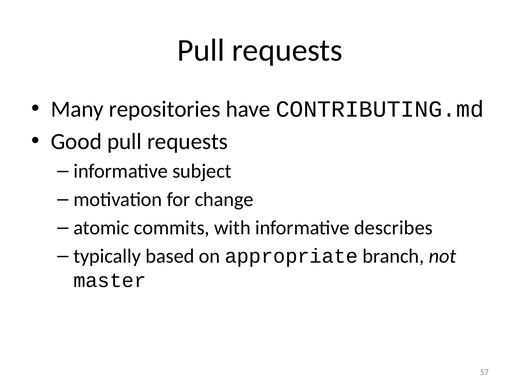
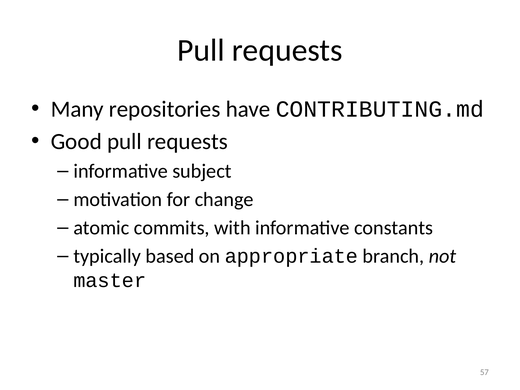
describes: describes -> constants (394, 228)
